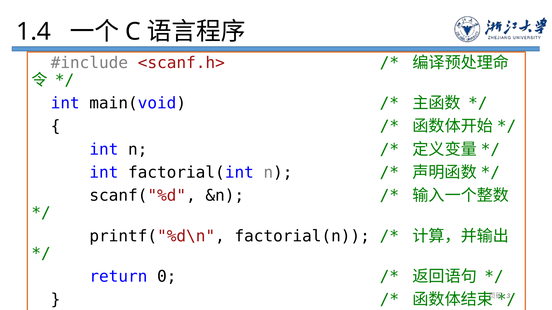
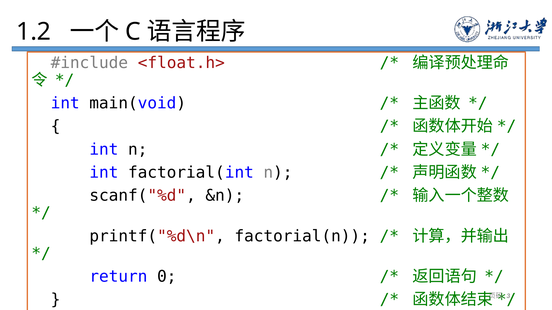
1.4: 1.4 -> 1.2 (34, 32)
<scanf.h>: <scanf.h> -> <float.h> (181, 63)
